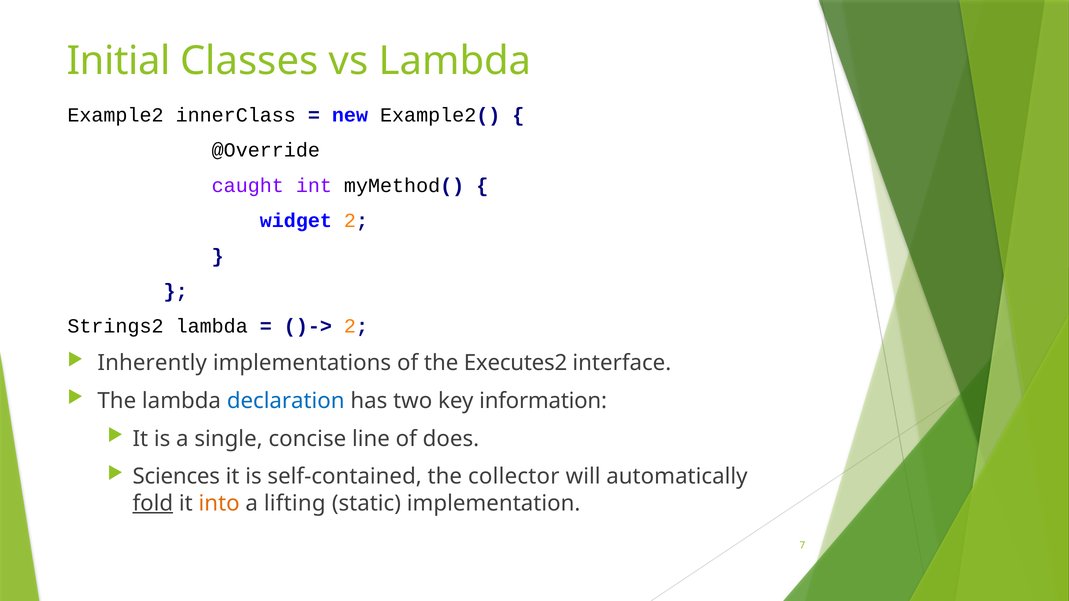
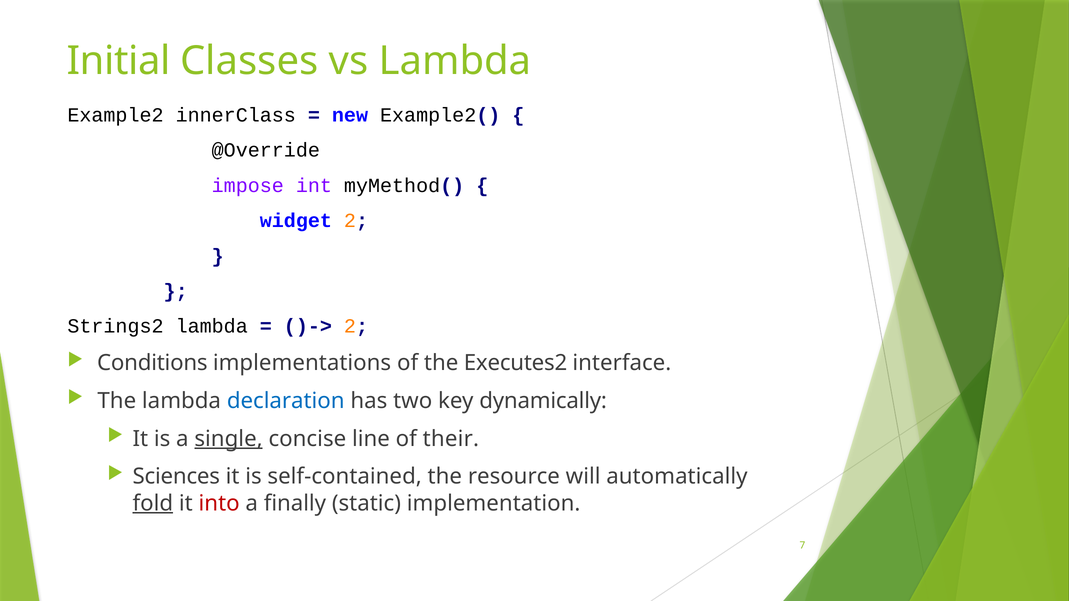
caught: caught -> impose (248, 186)
Inherently: Inherently -> Conditions (152, 363)
information: information -> dynamically (543, 401)
single underline: none -> present (229, 439)
does: does -> their (451, 439)
collector: collector -> resource (514, 477)
into colour: orange -> red (219, 503)
lifting: lifting -> finally (295, 503)
